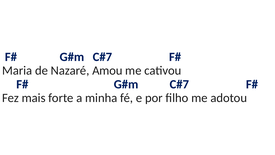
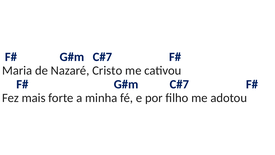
Amou: Amou -> Cristo (107, 70)
